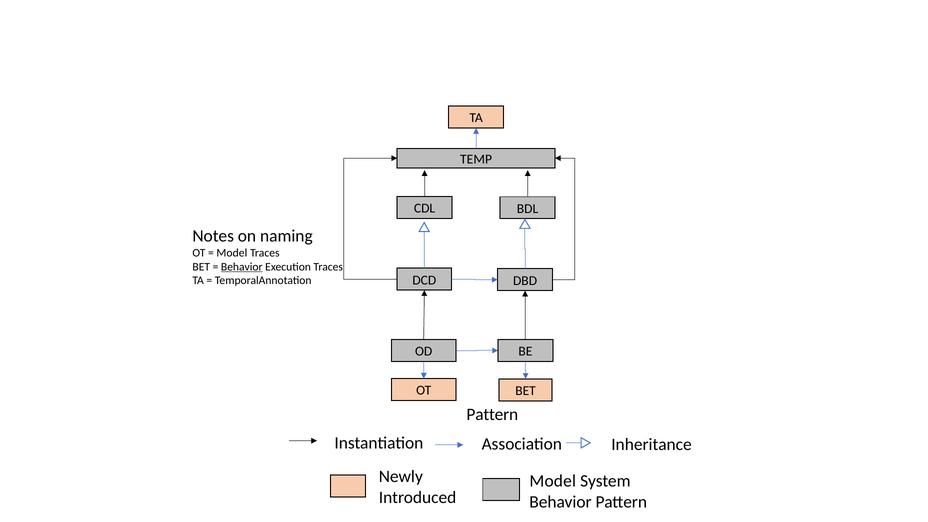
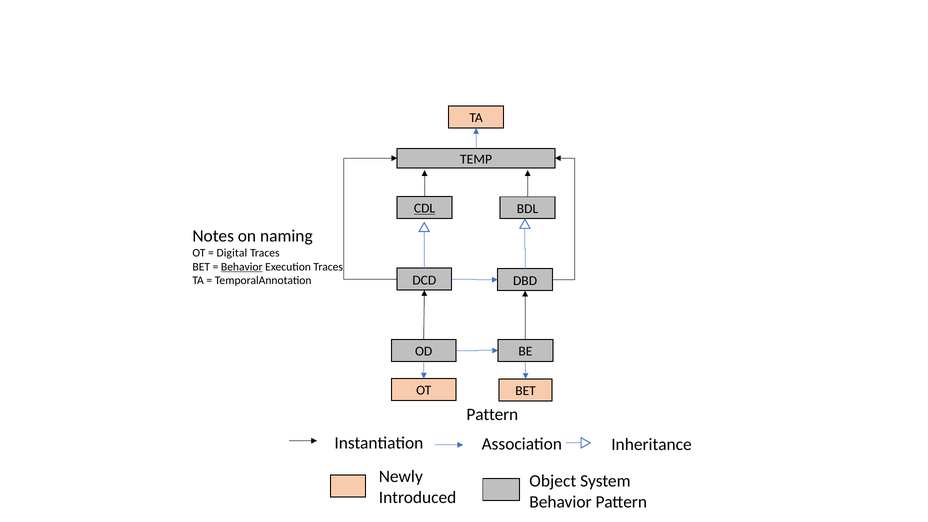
CDL underline: none -> present (425, 208)
Model: Model -> Digital (232, 253)
Model: Model -> Object (553, 481)
